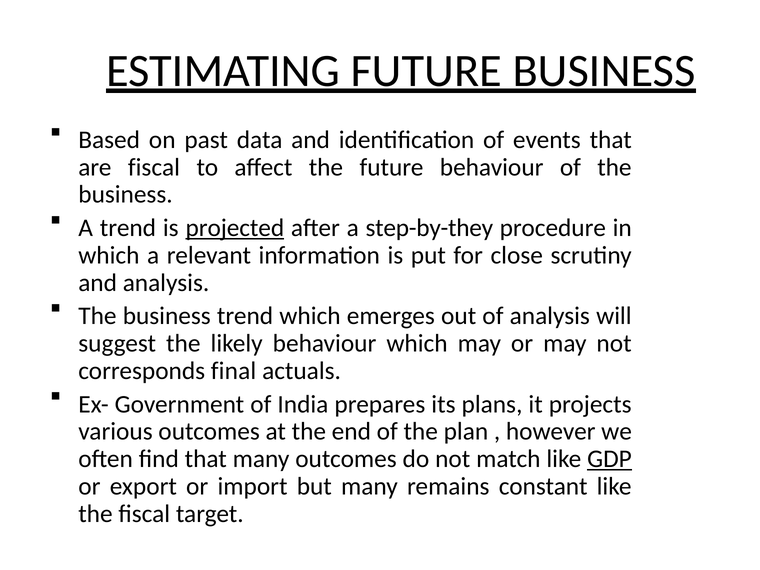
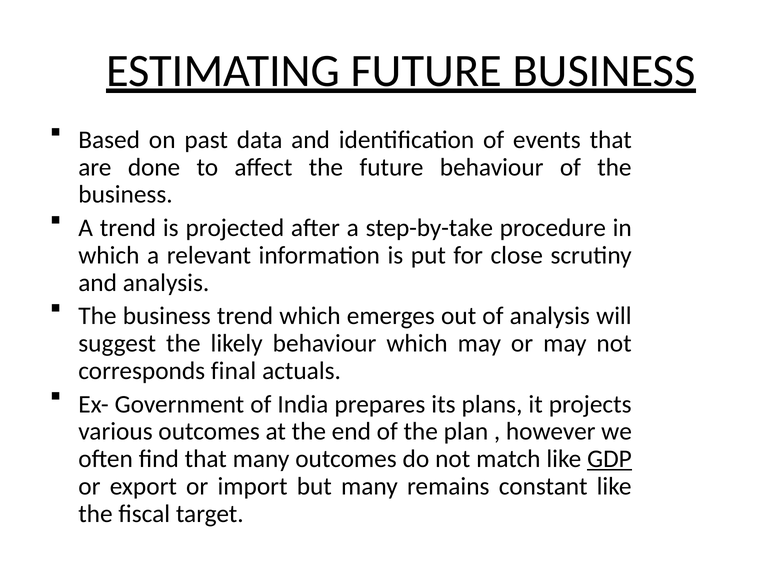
are fiscal: fiscal -> done (154, 167)
projected underline: present -> none (235, 228)
step-by-they: step-by-they -> step-by-take (429, 228)
